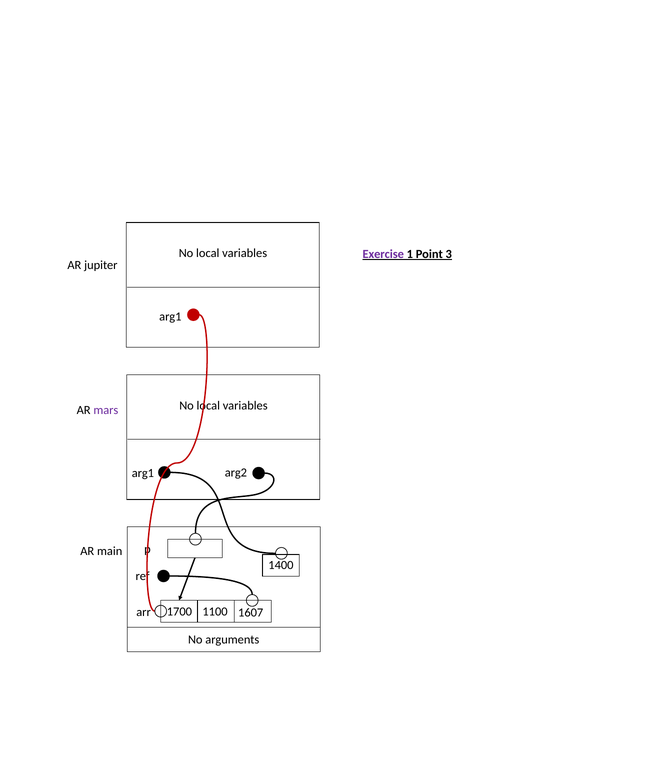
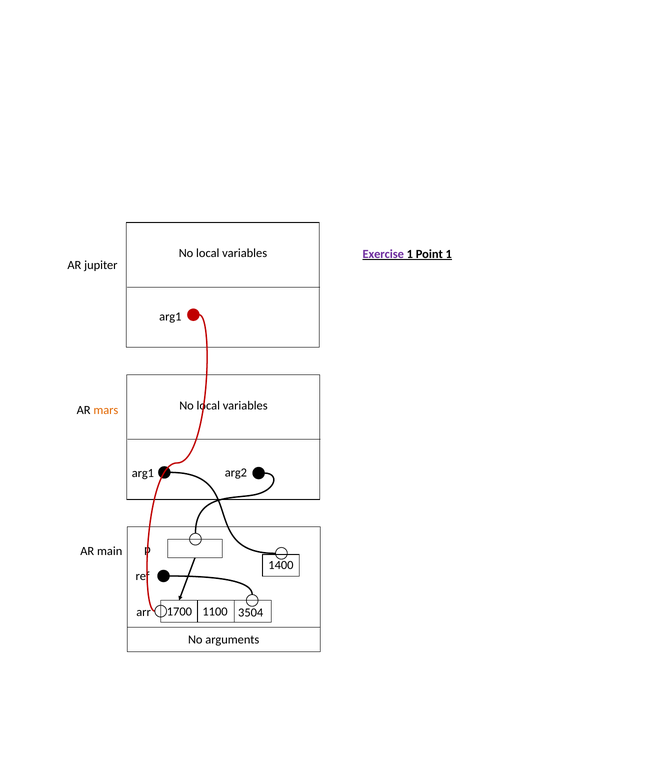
Point 3: 3 -> 1 (449, 254)
mars colour: purple -> orange (106, 410)
1607: 1607 -> 3504 (251, 613)
